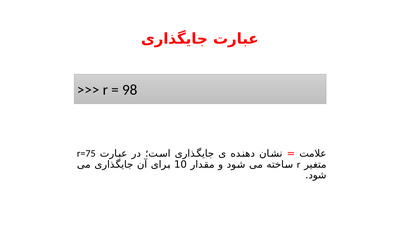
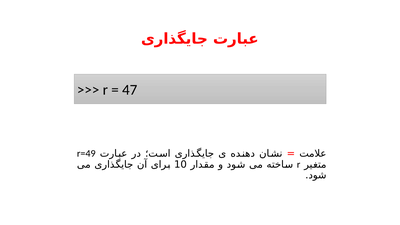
98: 98 -> 47 (130, 90)
r=75: r=75 -> r=49 (86, 154)
